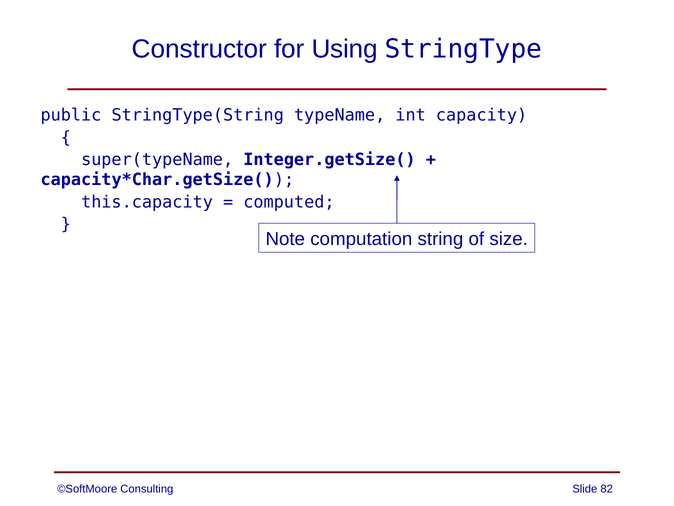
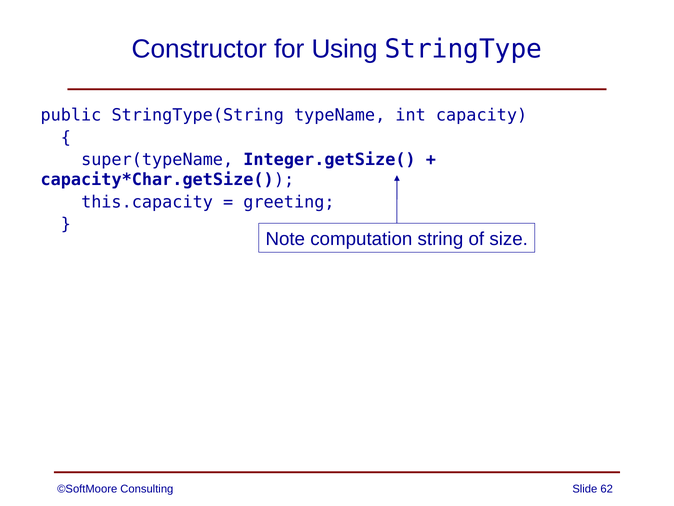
computed: computed -> greeting (289, 202)
82: 82 -> 62 (607, 488)
